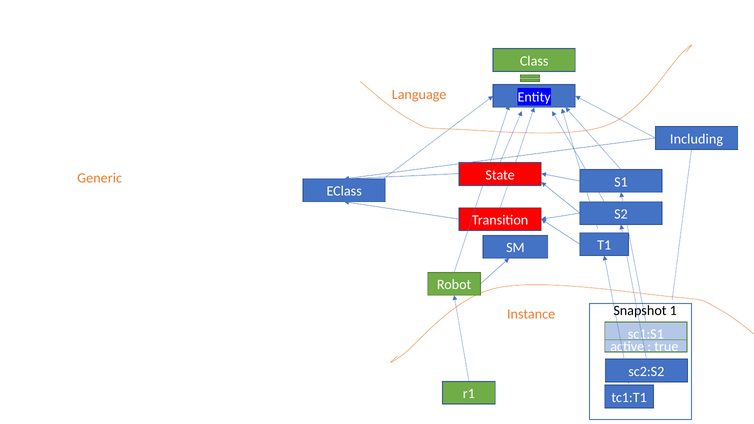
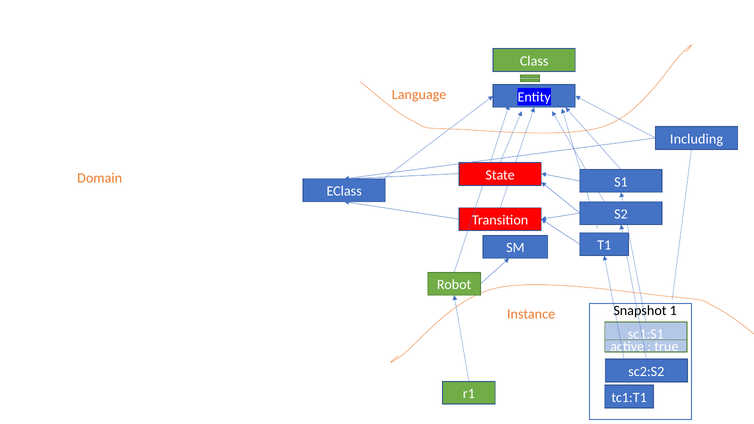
Generic: Generic -> Domain (100, 178)
